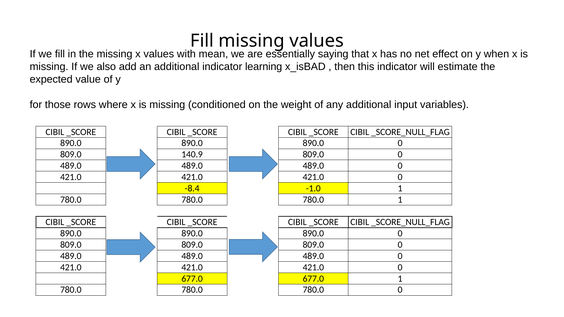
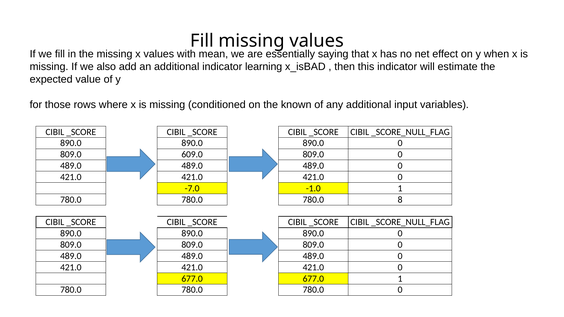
weight: weight -> known (296, 105)
140.9: 140.9 -> 609.0 (192, 155)
-8.4: -8.4 -> -7.0 (192, 188)
780.0 1: 1 -> 8 (400, 200)
